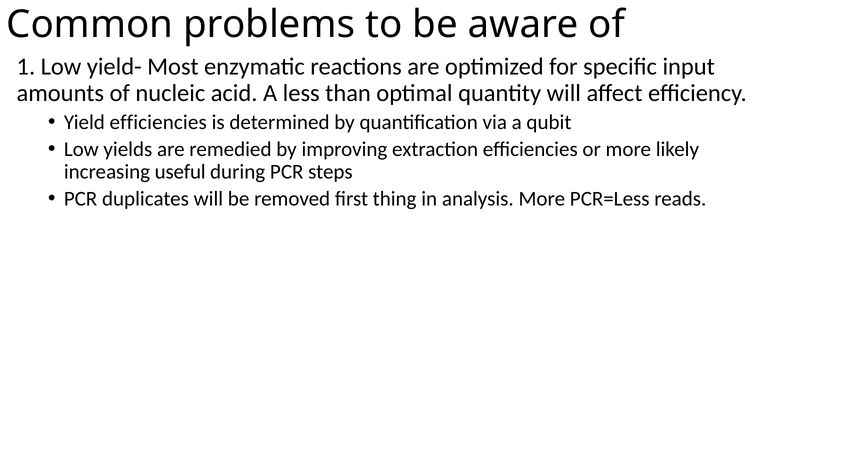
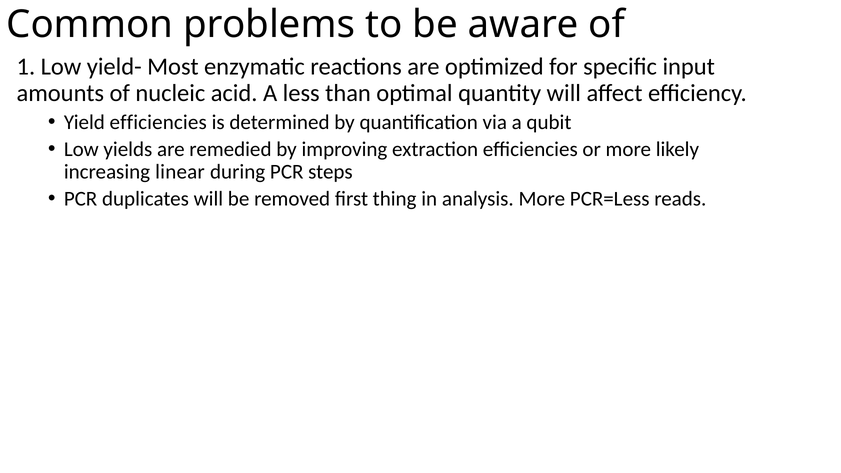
useful: useful -> linear (180, 172)
